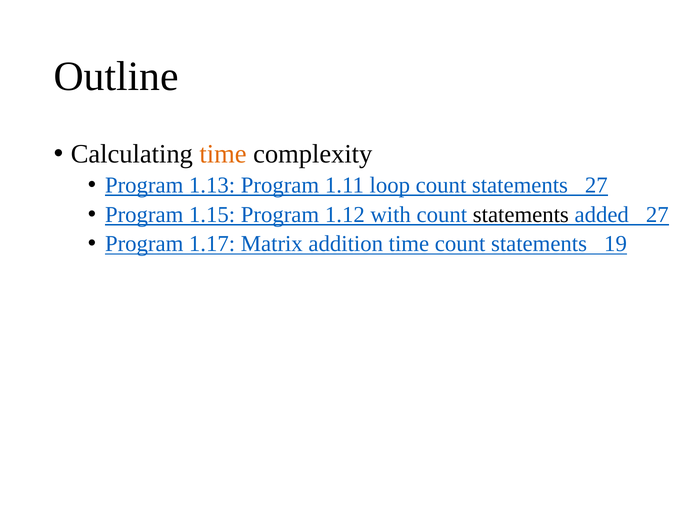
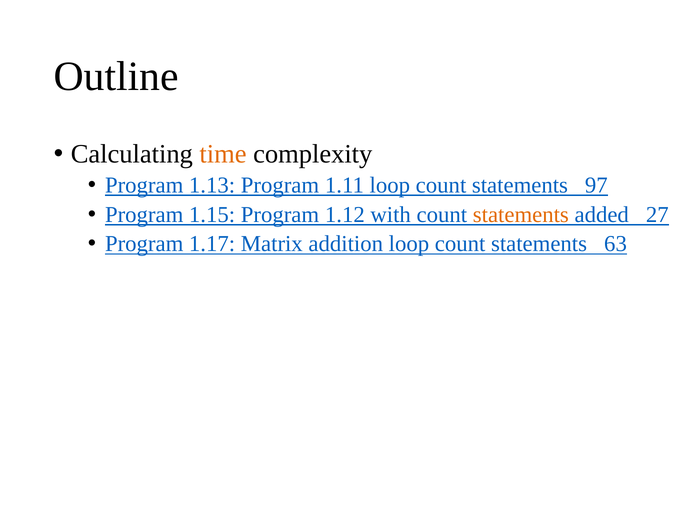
statements 27: 27 -> 97 (596, 185)
statements colour: black -> orange (521, 215)
addition time: time -> loop (409, 244)
19: 19 -> 63 (616, 244)
